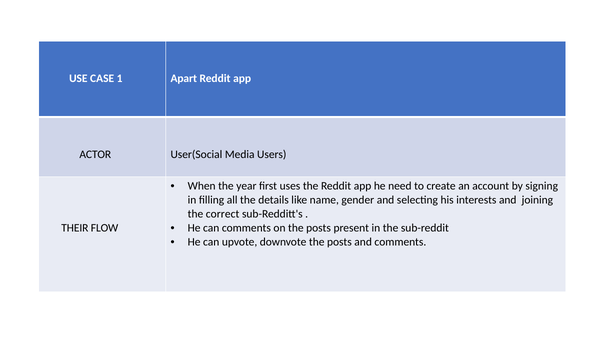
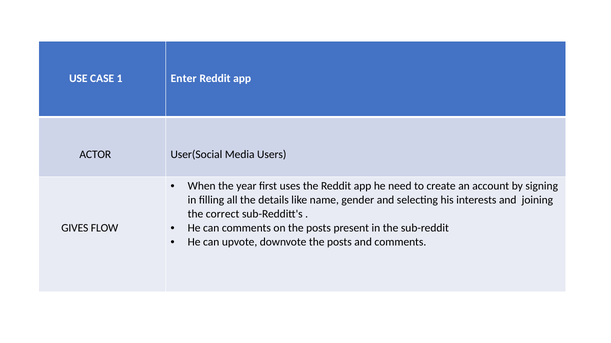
Apart: Apart -> Enter (184, 79)
THEIR: THEIR -> GIVES (75, 228)
